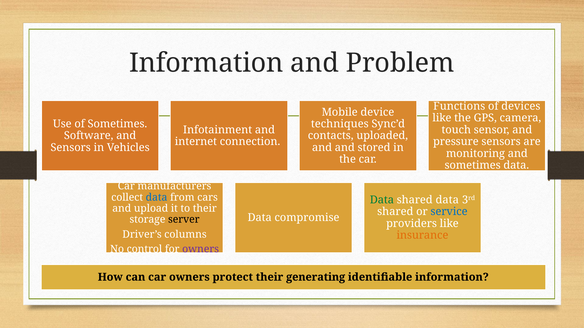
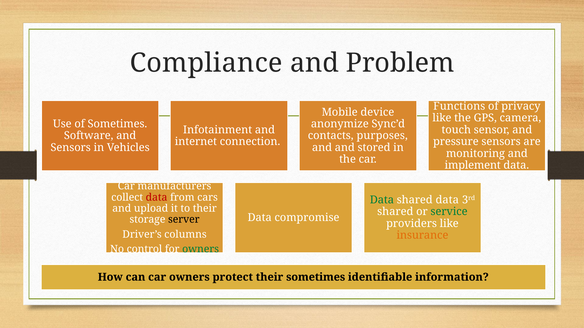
Information: Information -> Compliance (206, 63)
devices: devices -> privacy (521, 106)
techniques: techniques -> anonymize (340, 124)
uploaded: uploaded -> purposes (382, 136)
sometimes: sometimes -> implement (473, 165)
data colour: blue -> red (157, 198)
service colour: blue -> green (449, 212)
owners colour: purple -> green (201, 250)
their generating: generating -> sometimes (316, 277)
